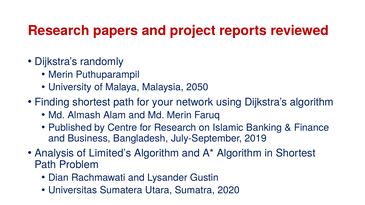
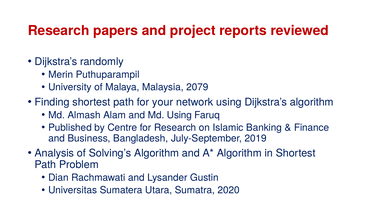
2050: 2050 -> 2079 (197, 87)
Md Merin: Merin -> Using (179, 115)
Limited’s: Limited’s -> Solving’s (110, 153)
